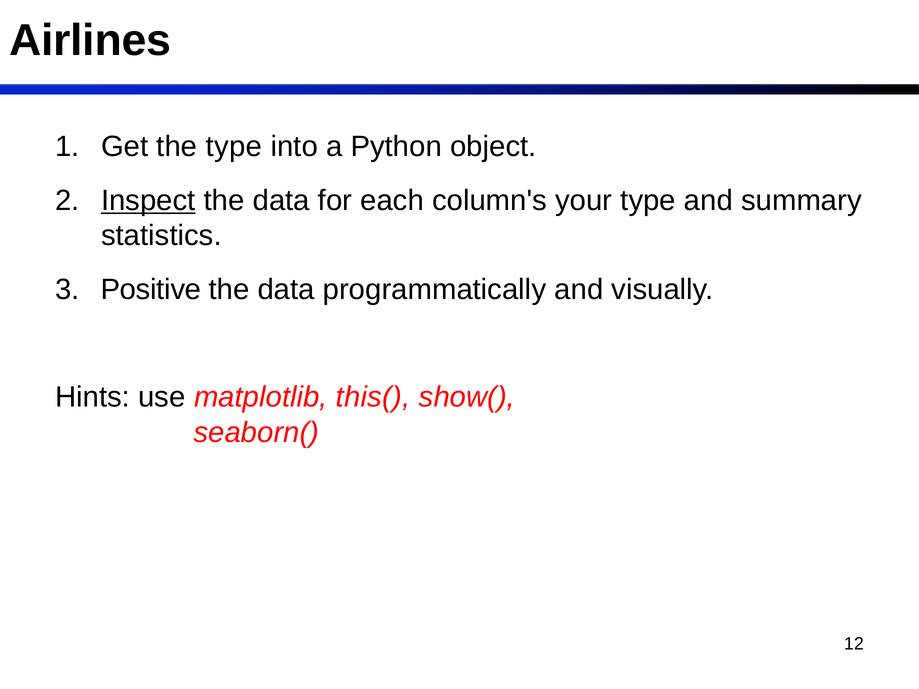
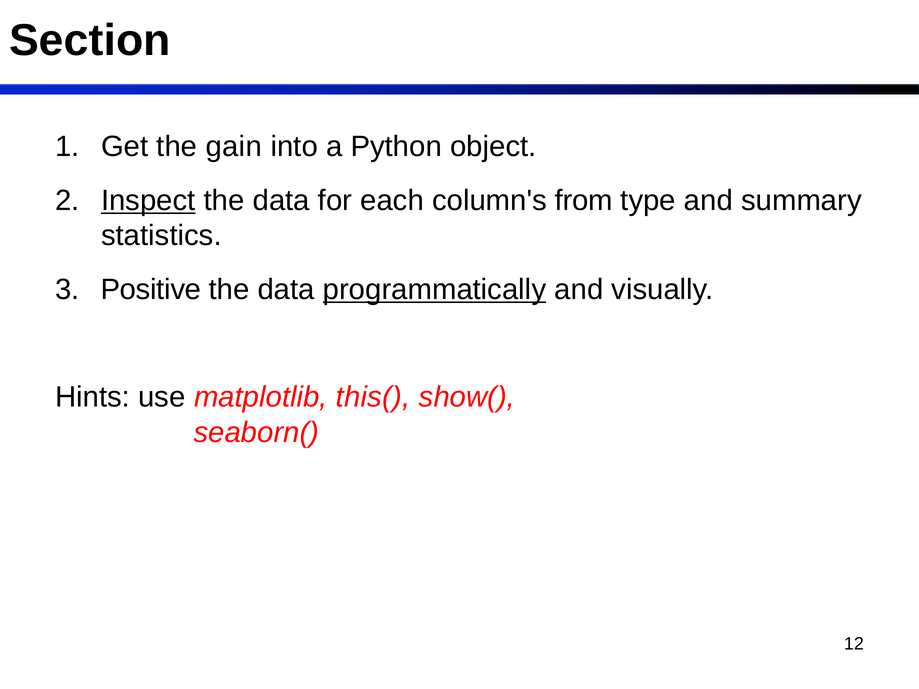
Airlines: Airlines -> Section (90, 41)
the type: type -> gain (234, 147)
your: your -> from (584, 201)
programmatically underline: none -> present (434, 290)
